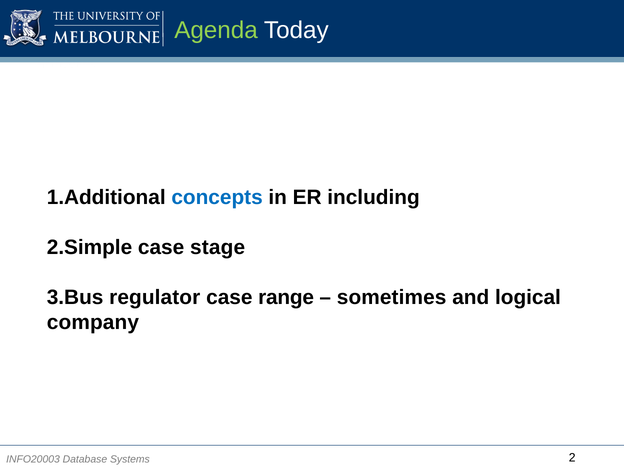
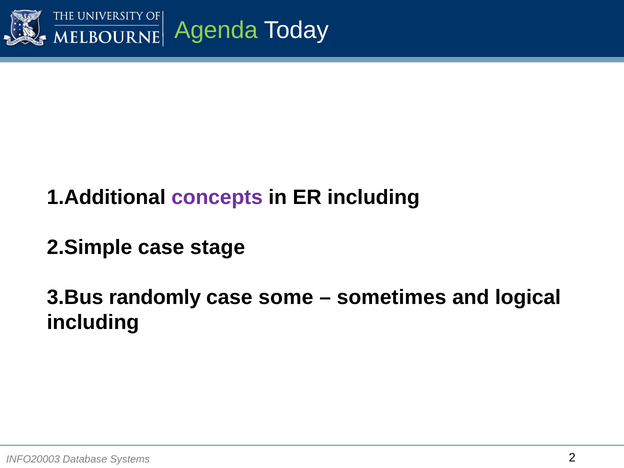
concepts colour: blue -> purple (217, 197)
regulator: regulator -> randomly (155, 297)
range: range -> some (286, 297)
company: company -> including (93, 322)
